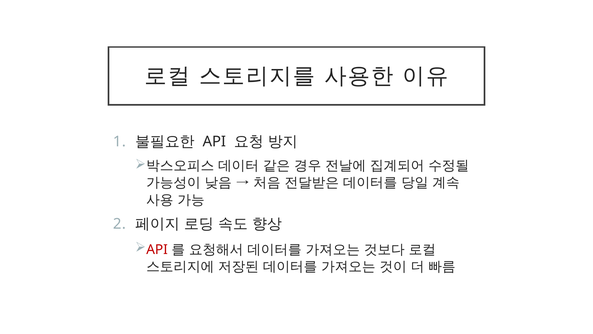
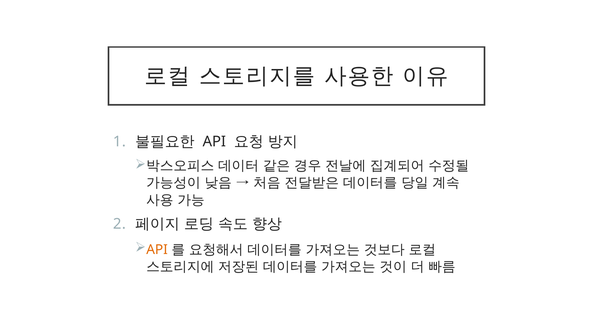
API colour: red -> orange (157, 249)
